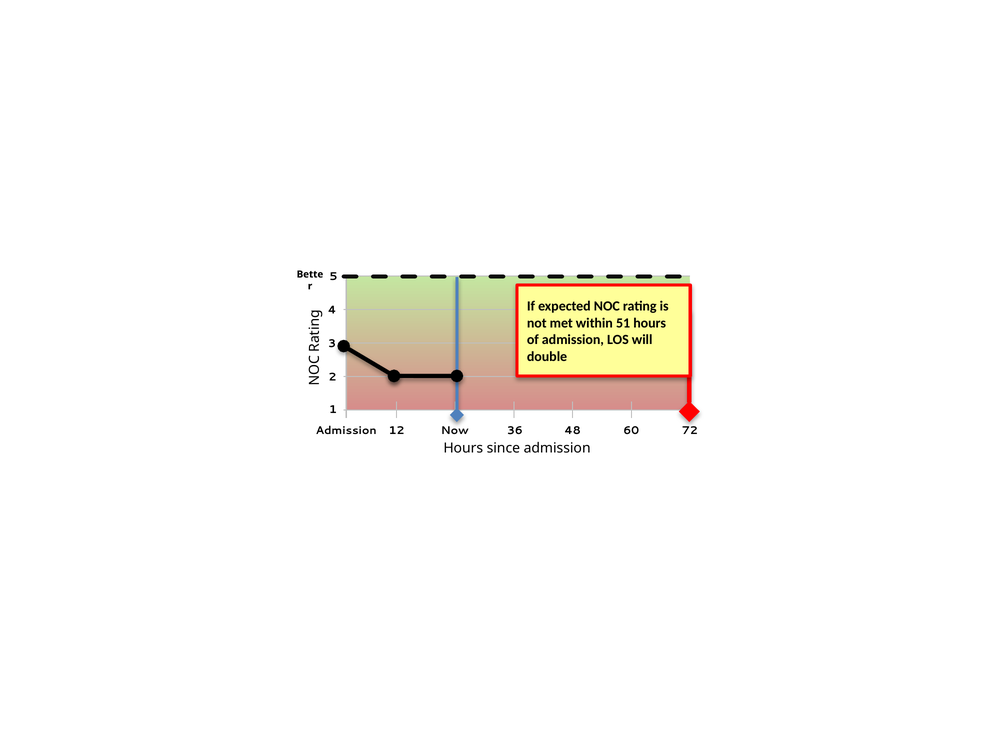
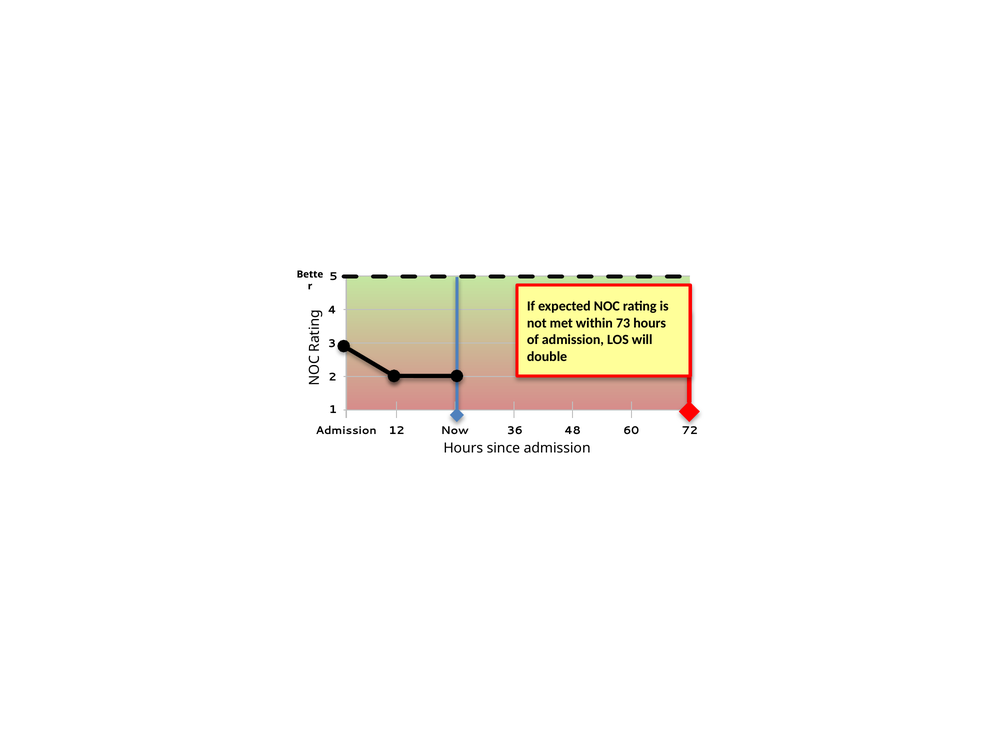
51: 51 -> 73 (623, 323)
